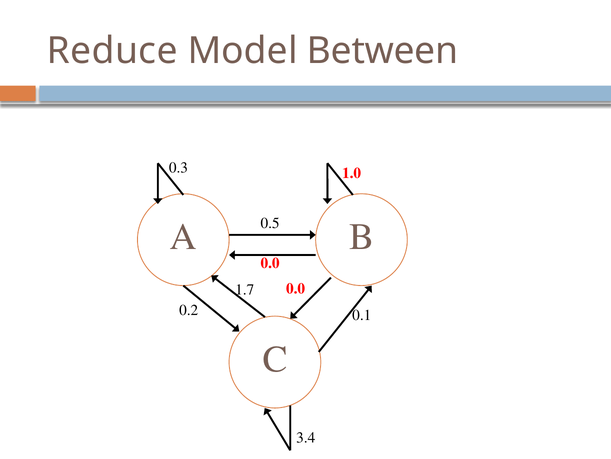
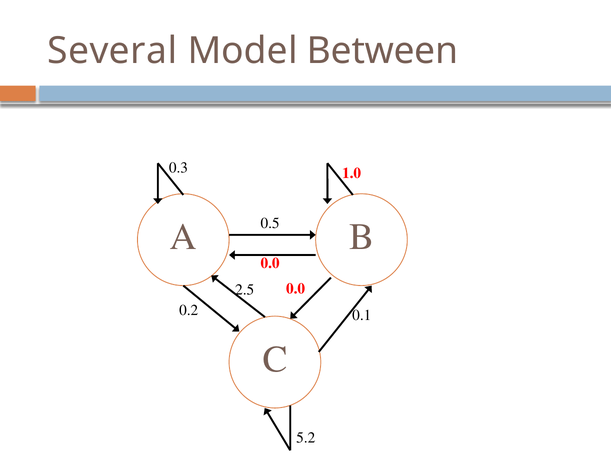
Reduce: Reduce -> Several (112, 51)
1.7: 1.7 -> 2.5 (245, 289)
3.4: 3.4 -> 5.2 (306, 437)
